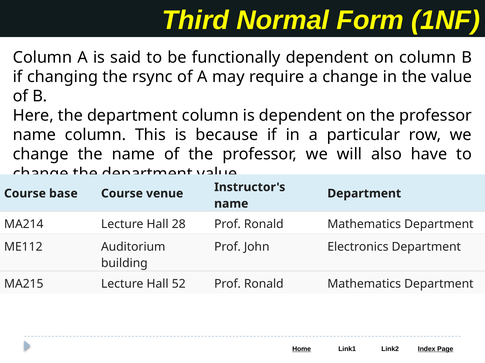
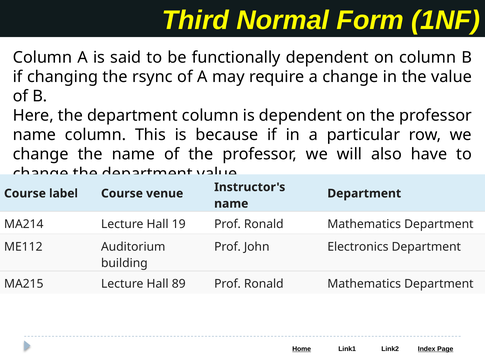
base: base -> label (64, 194)
28: 28 -> 19 (179, 225)
52: 52 -> 89 (179, 285)
